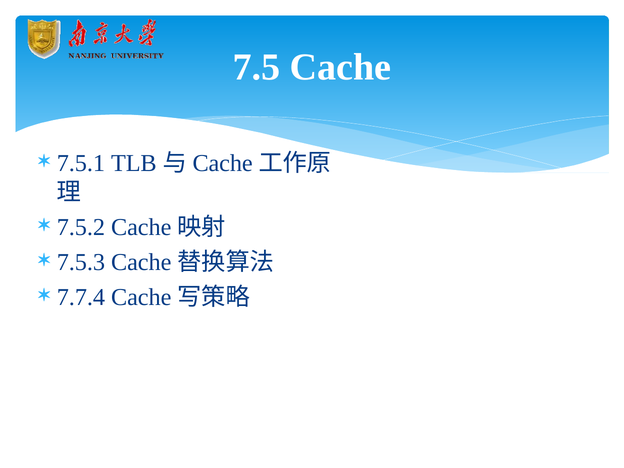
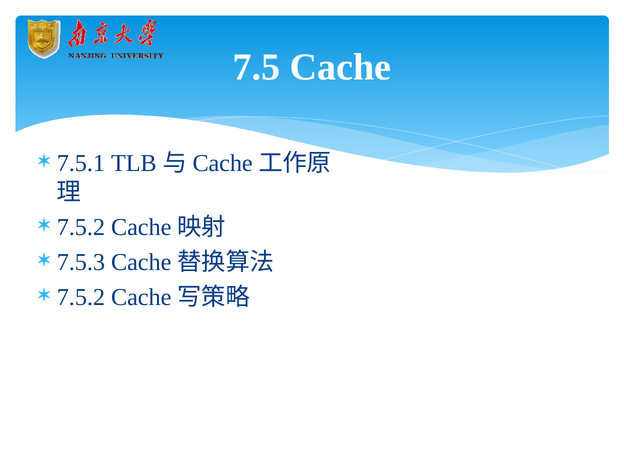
7.7.4: 7.7.4 -> 7.5.2 (81, 297)
